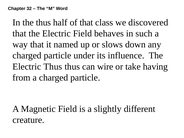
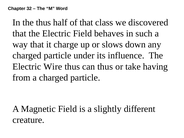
named: named -> charge (66, 44)
Electric Thus: Thus -> Wire (53, 67)
can wire: wire -> thus (105, 67)
